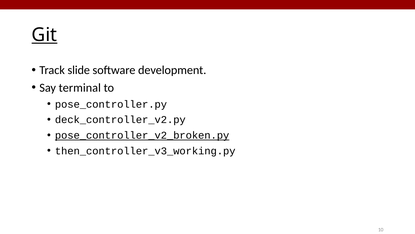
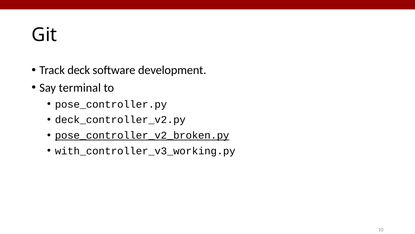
Git underline: present -> none (44, 35)
slide: slide -> deck (79, 70)
then_controller_v3_working.py: then_controller_v3_working.py -> with_controller_v3_working.py (145, 151)
